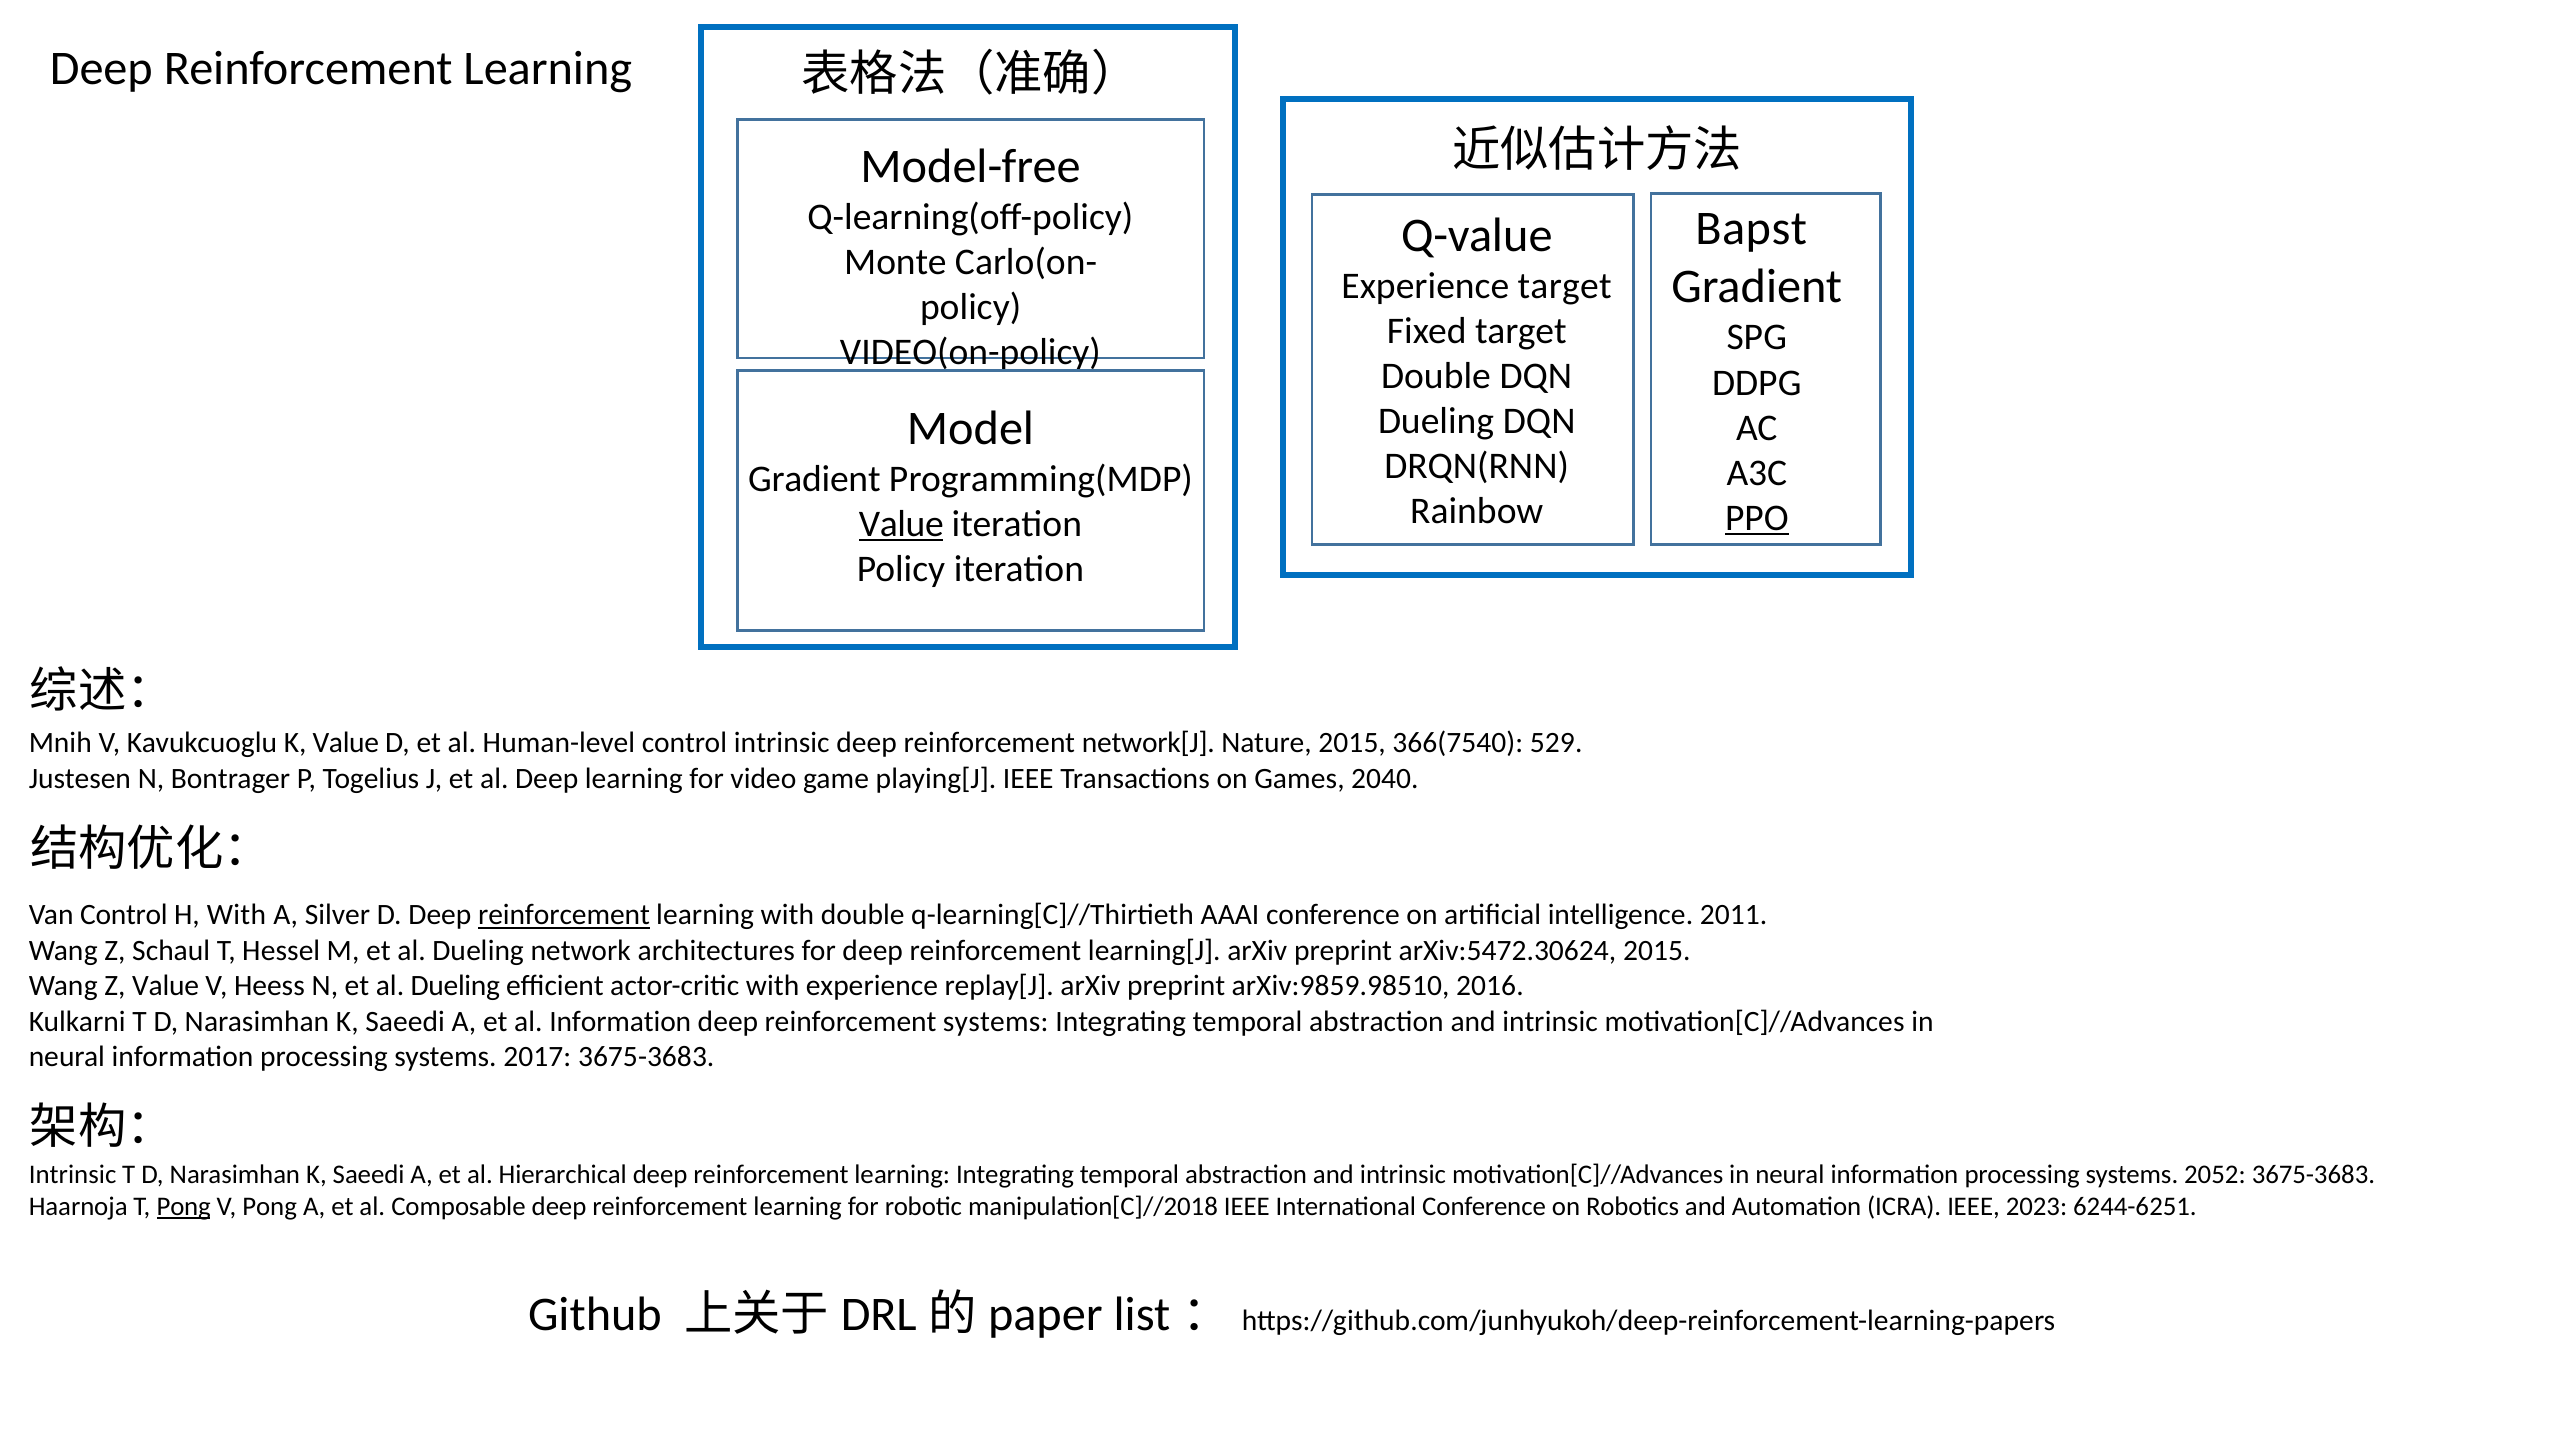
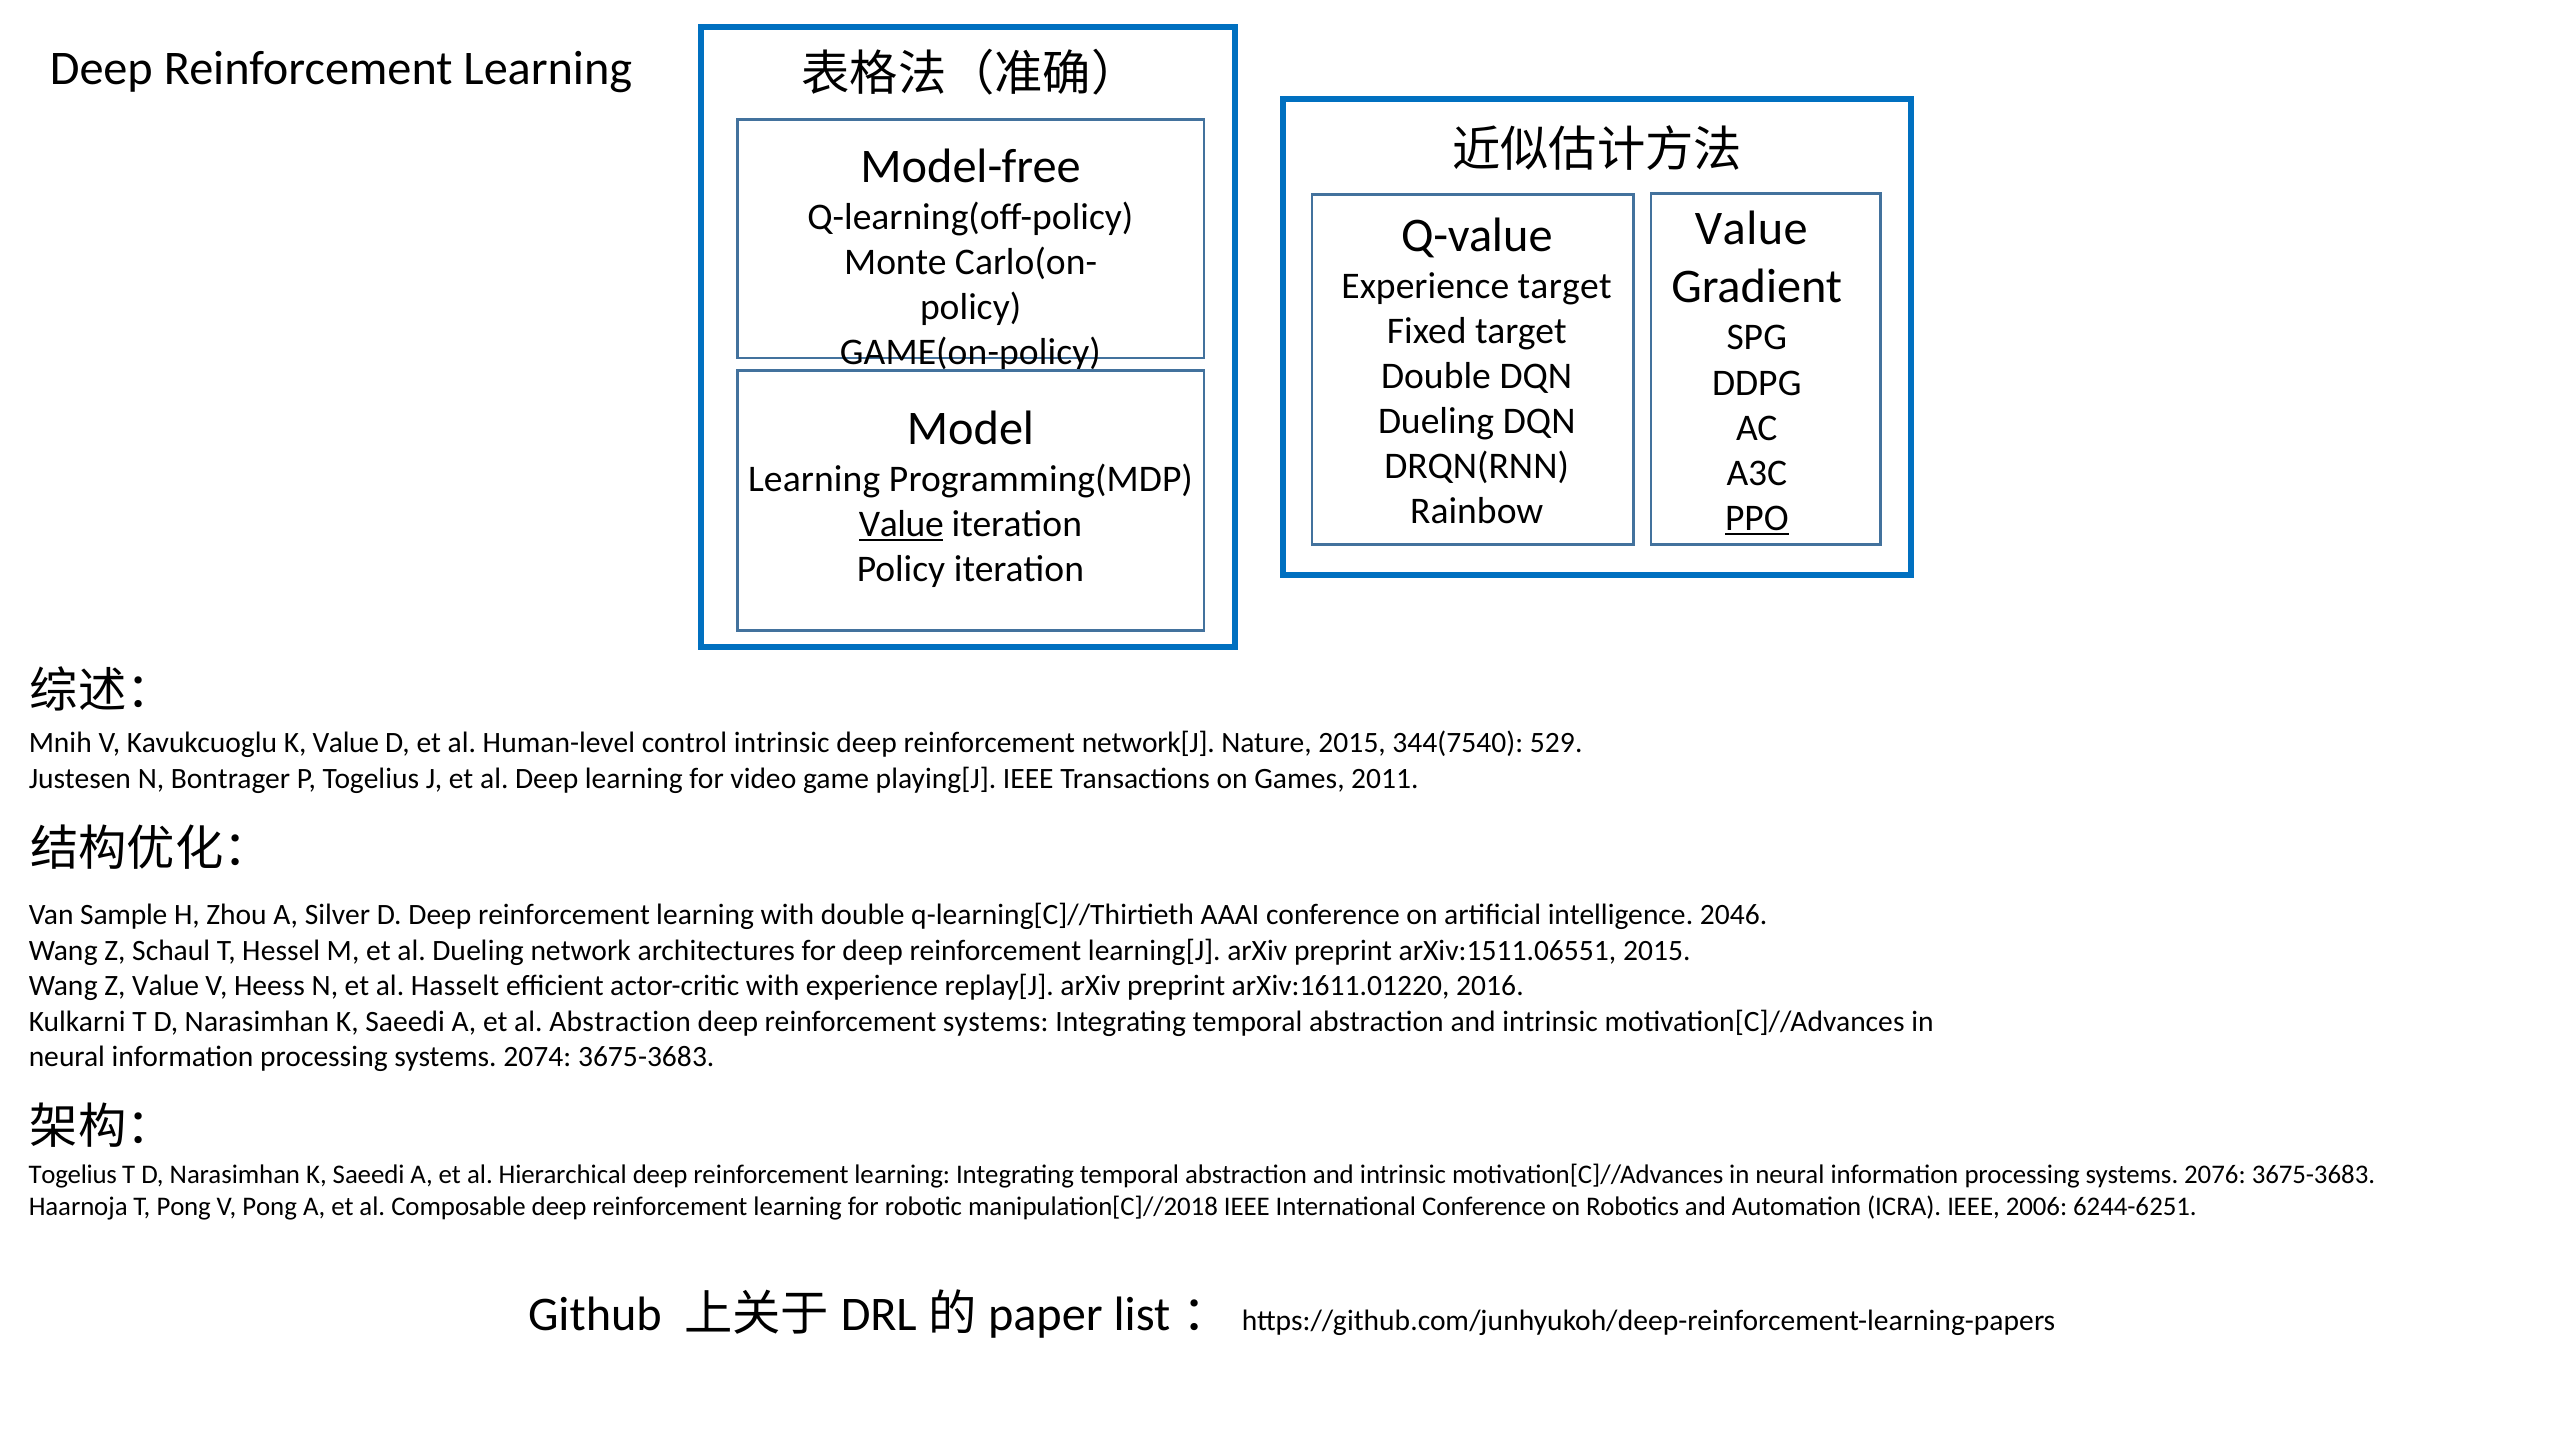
Bapst: Bapst -> Value (1751, 229)
VIDEO(on-policy: VIDEO(on-policy -> GAME(on-policy (970, 352)
Gradient: Gradient -> Learning (814, 479)
366(7540: 366(7540 -> 344(7540 (1458, 743)
2040: 2040 -> 2011 (1385, 779)
Van Control: Control -> Sample (124, 915)
H With: With -> Zhou (237, 915)
reinforcement underline: present -> none (564, 915)
2011: 2011 -> 2046 (1734, 915)
arXiv:5472.30624: arXiv:5472.30624 -> arXiv:1511.06551 (1507, 950)
N et al Dueling: Dueling -> Hasselt (455, 986)
arXiv:9859.98510: arXiv:9859.98510 -> arXiv:1611.01220 (1341, 986)
al Information: Information -> Abstraction (620, 1021)
2017: 2017 -> 2074 (537, 1057)
Intrinsic: Intrinsic -> Togelius (73, 1174)
2052: 2052 -> 2076 (2215, 1174)
Pong underline: present -> none (184, 1207)
2023: 2023 -> 2006 (2037, 1207)
